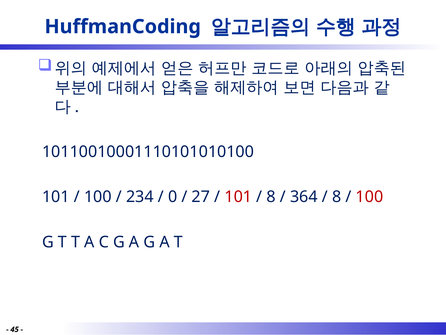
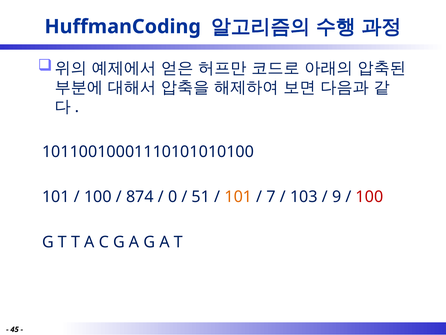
234: 234 -> 874 (140, 197)
27: 27 -> 51 (201, 197)
101 colour: red -> orange (238, 197)
8: 8 -> 7 (271, 197)
364: 364 -> 103 (304, 197)
8: 8 -> 9 (337, 197)
